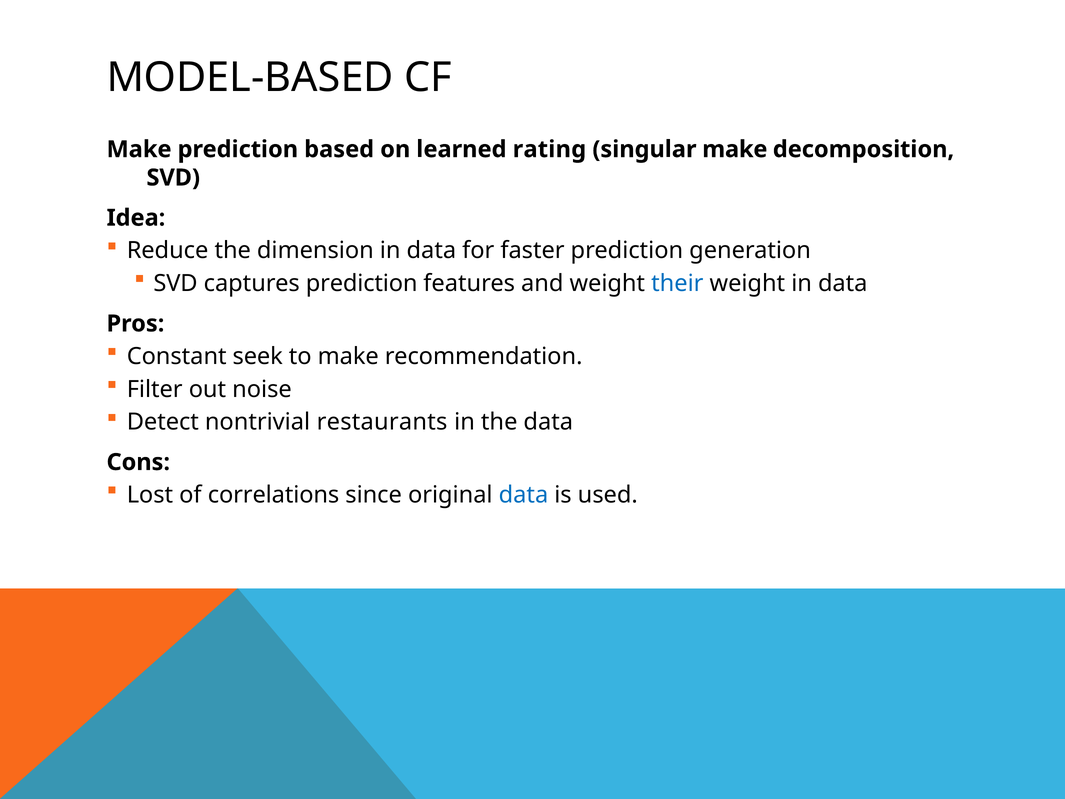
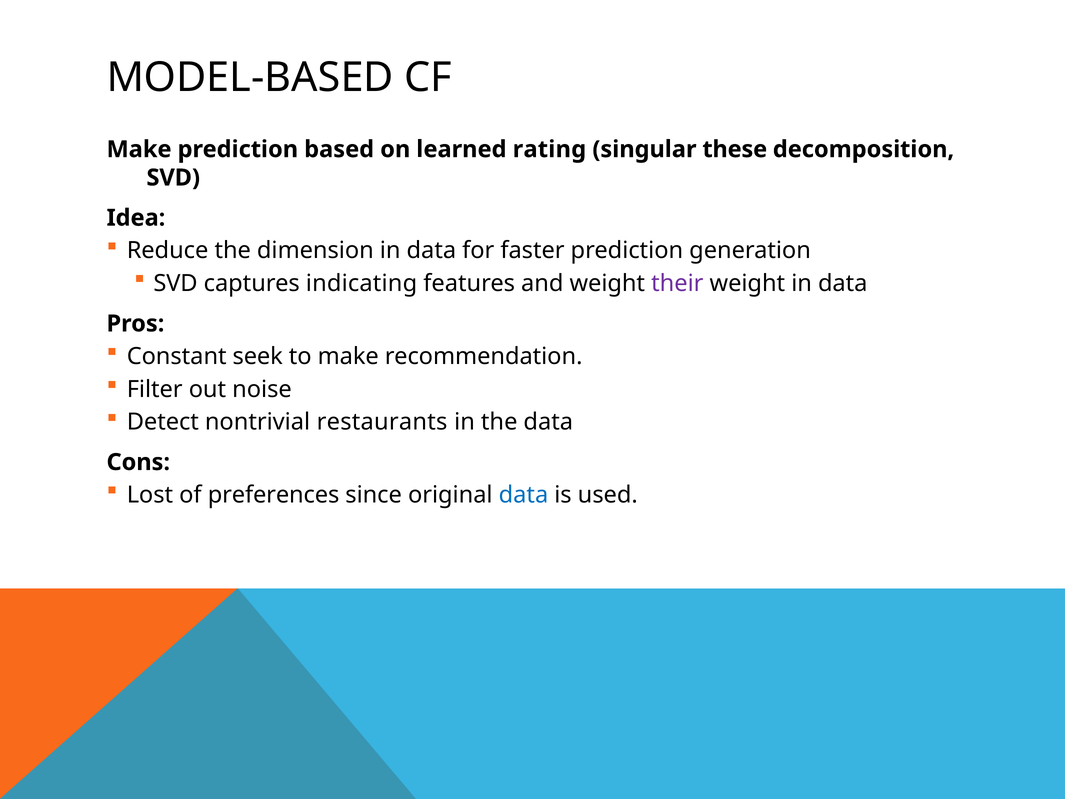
singular make: make -> these (735, 149)
captures prediction: prediction -> indicating (362, 283)
their colour: blue -> purple (677, 283)
correlations: correlations -> preferences (274, 495)
